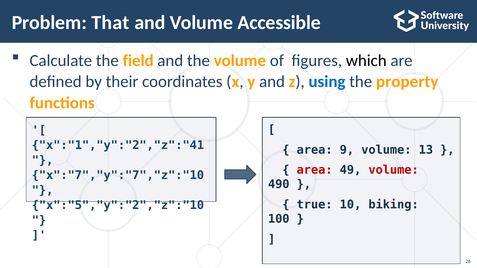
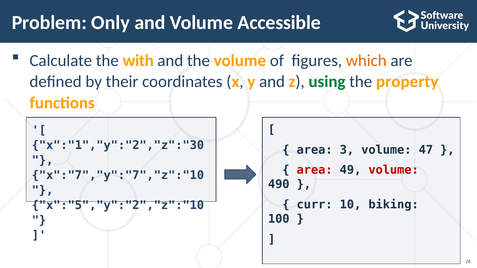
That: That -> Only (111, 23)
field: field -> with (138, 61)
which colour: black -> orange (366, 61)
using colour: blue -> green (327, 82)
x":"1","y":"2","z":"41: x":"1","y":"2","z":"41 -> x":"1","y":"2","z":"30 (118, 145)
9: 9 -> 3 (347, 150)
13: 13 -> 47 (426, 150)
true: true -> curr (315, 205)
